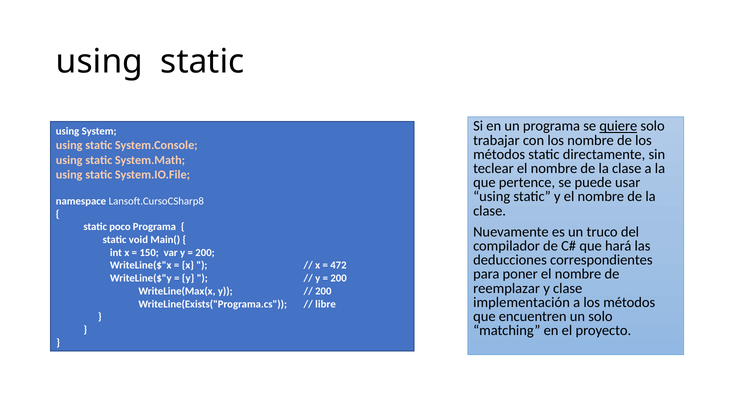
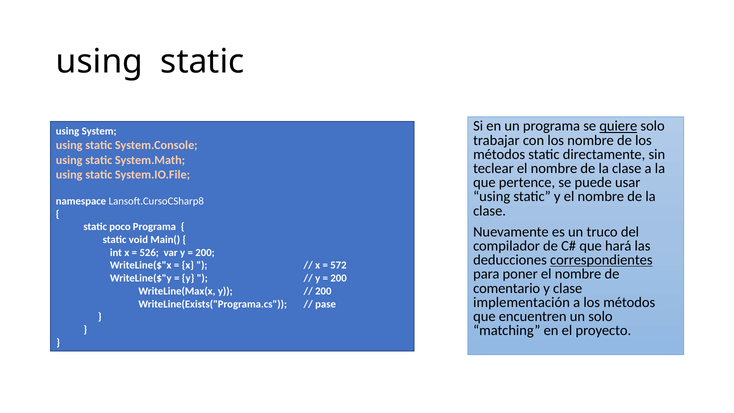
150: 150 -> 526 (149, 253)
correspondientes underline: none -> present (601, 260)
472: 472 -> 572 (338, 265)
reemplazar: reemplazar -> comentario (507, 288)
libre: libre -> pase (326, 304)
